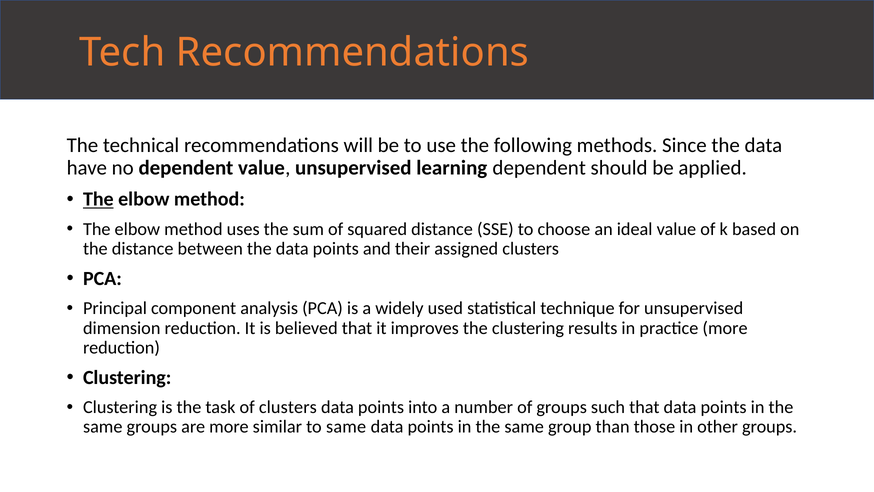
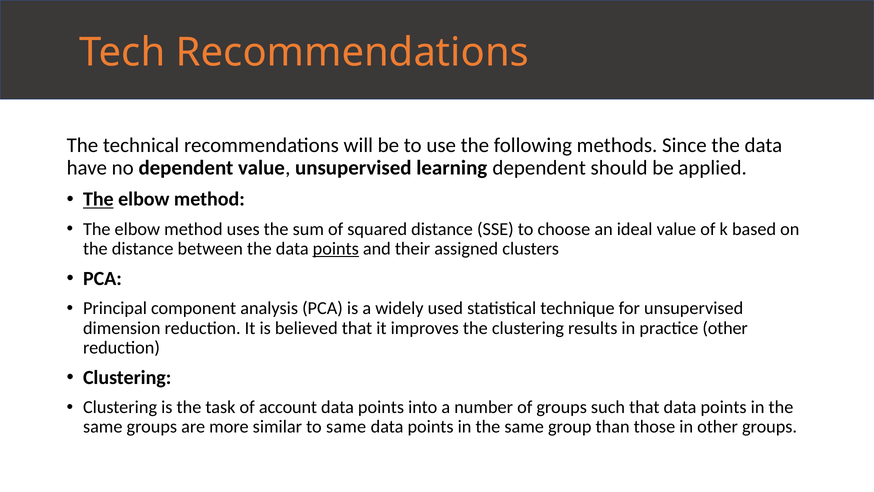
points underline: none -> present (336, 249)
practice more: more -> other (725, 328)
of clusters: clusters -> account (288, 407)
